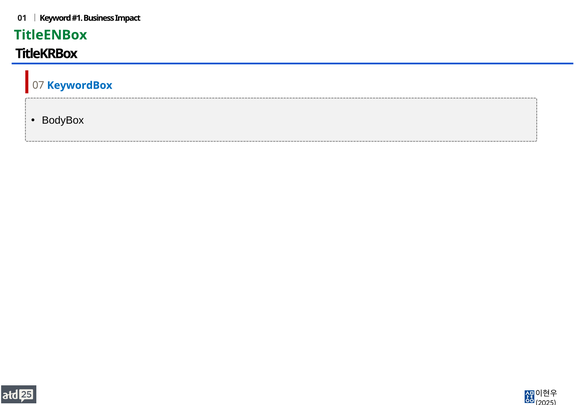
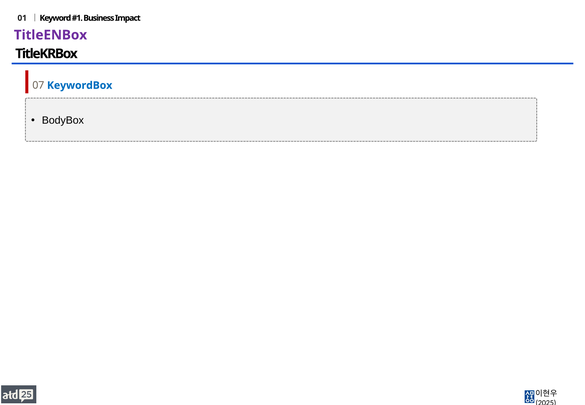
TitleENBox colour: green -> purple (50, 35)
